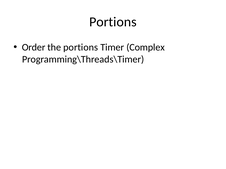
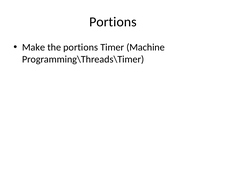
Order: Order -> Make (34, 47)
Complex: Complex -> Machine (146, 47)
